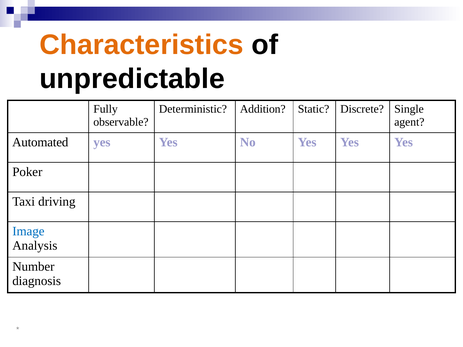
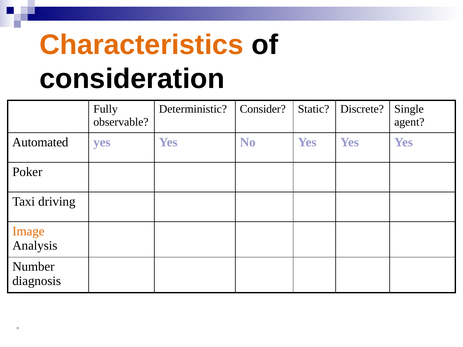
unpredictable: unpredictable -> consideration (132, 79)
Addition: Addition -> Consider (263, 109)
Image colour: blue -> orange (28, 231)
